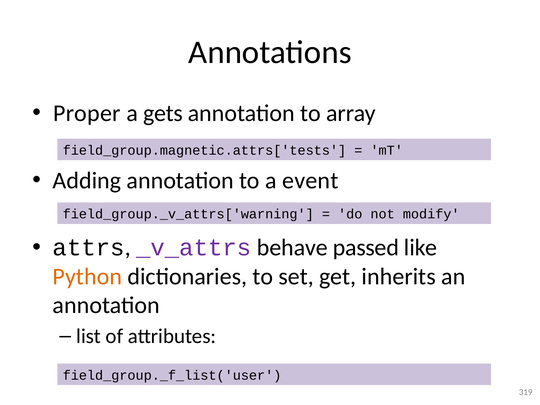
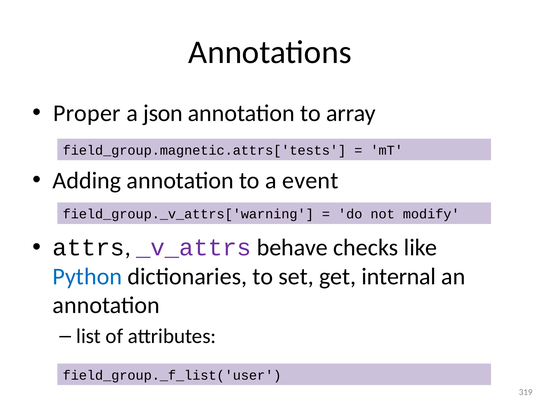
gets: gets -> json (163, 113)
passed: passed -> checks (366, 248)
Python colour: orange -> blue (87, 277)
inherits: inherits -> internal (399, 277)
